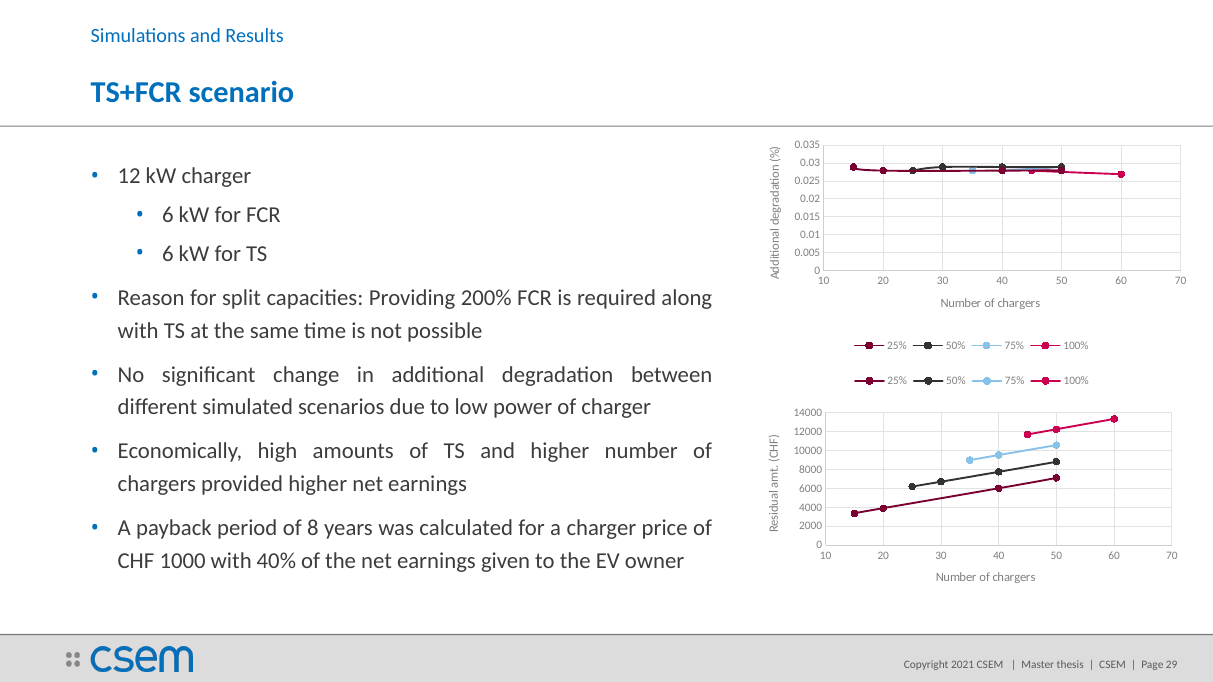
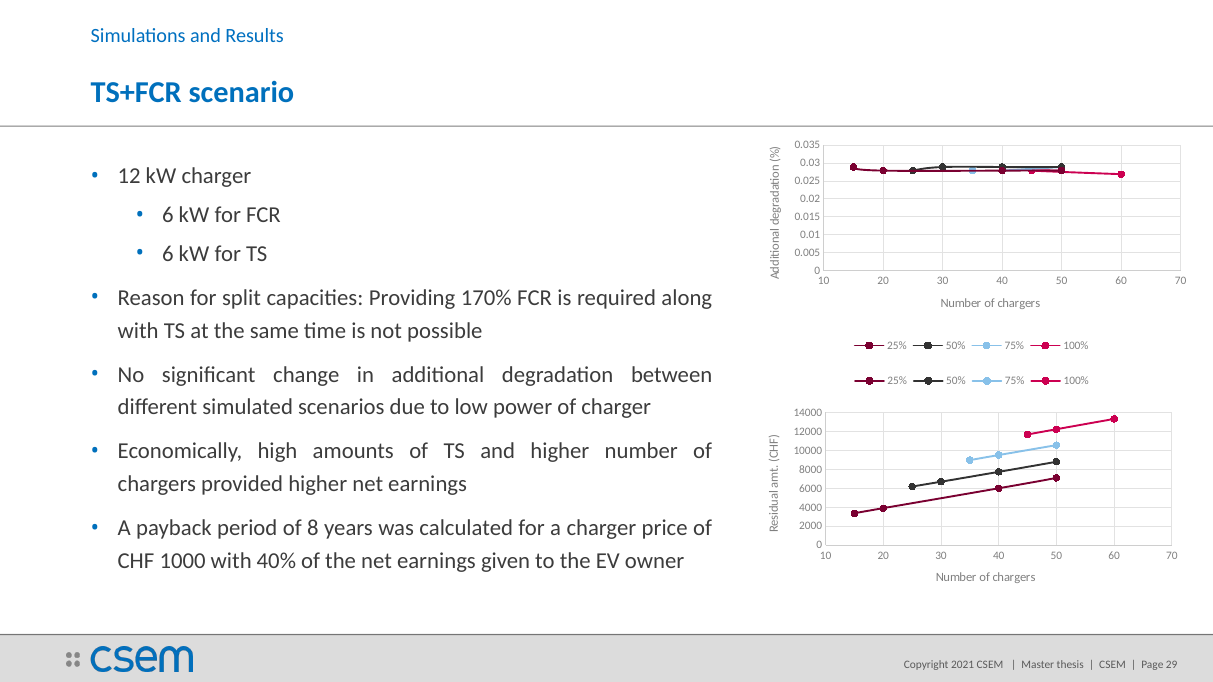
200%: 200% -> 170% (486, 298)
